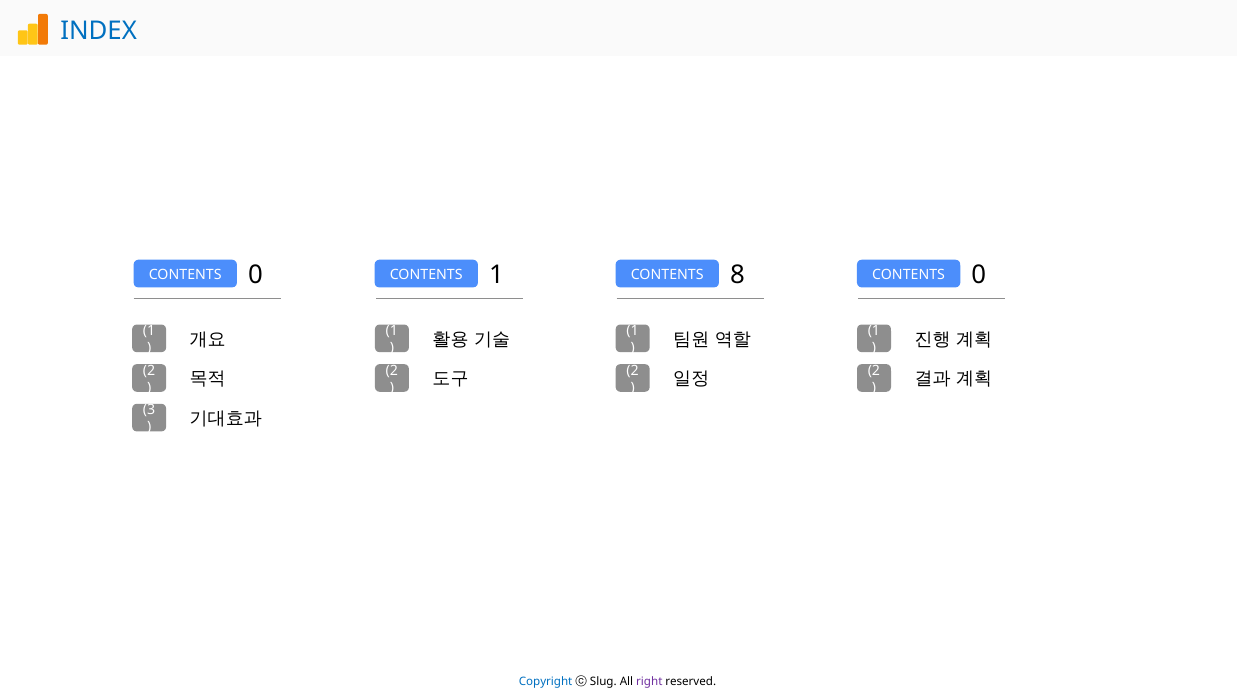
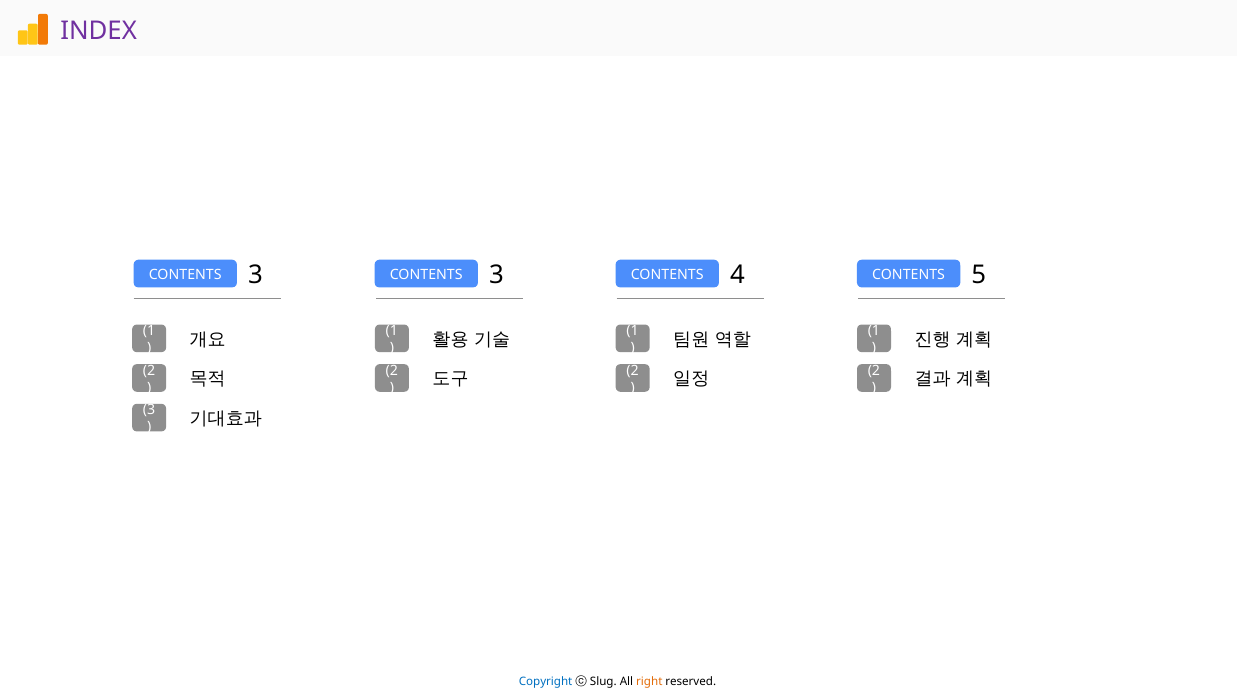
INDEX colour: blue -> purple (99, 31)
0: 0 -> 3 (255, 275)
1: 1 -> 3 (496, 275)
8: 8 -> 4 (737, 275)
0: 0 -> 5 (979, 275)
right colour: purple -> orange (649, 682)
